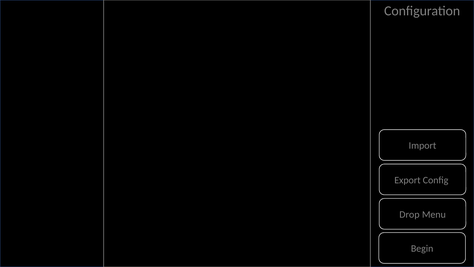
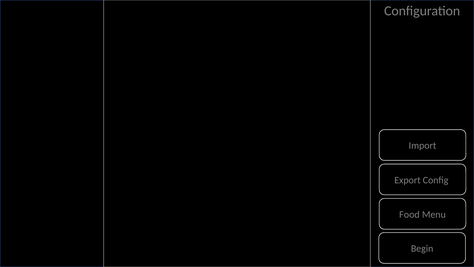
Drop: Drop -> Food (409, 214)
